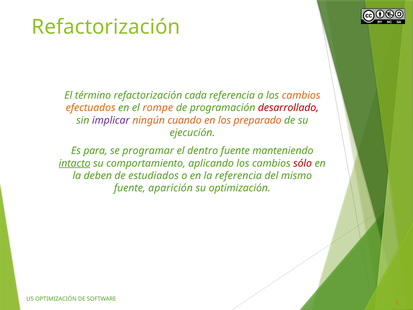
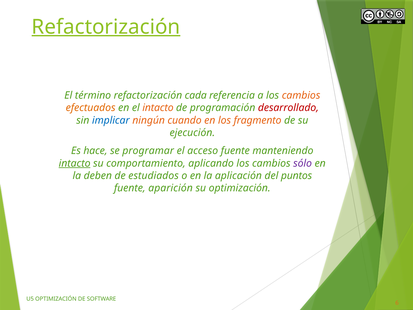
Refactorización underline: none -> present (106, 27)
el rompe: rompe -> intacto (158, 108)
implicar colour: purple -> blue (111, 120)
preparado: preparado -> fragmento (258, 120)
para: para -> hace (95, 151)
dentro: dentro -> acceso (203, 151)
sólo colour: red -> purple (303, 163)
la referencia: referencia -> aplicación (238, 176)
mismo: mismo -> puntos (297, 176)
